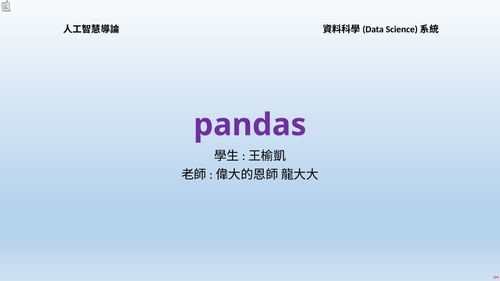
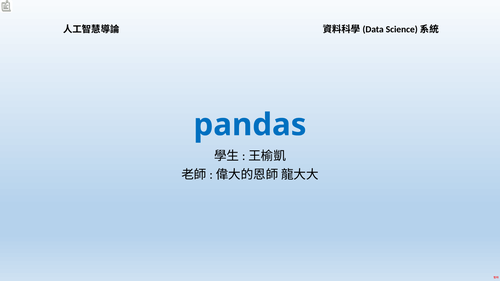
pandas colour: purple -> blue (250, 125)
